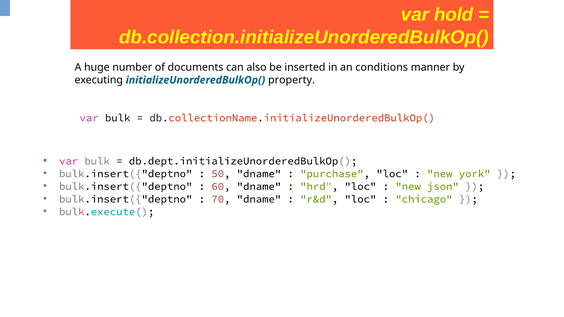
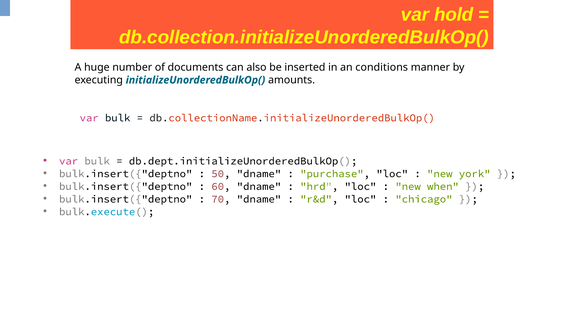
property: property -> amounts (292, 80)
json: json -> when (443, 186)
